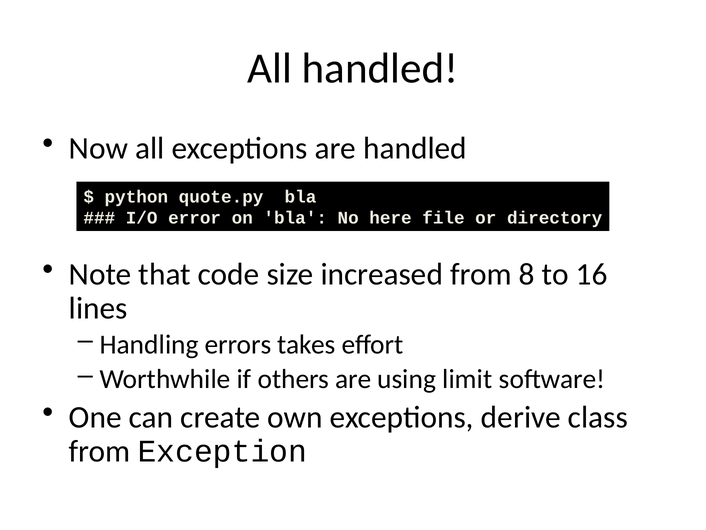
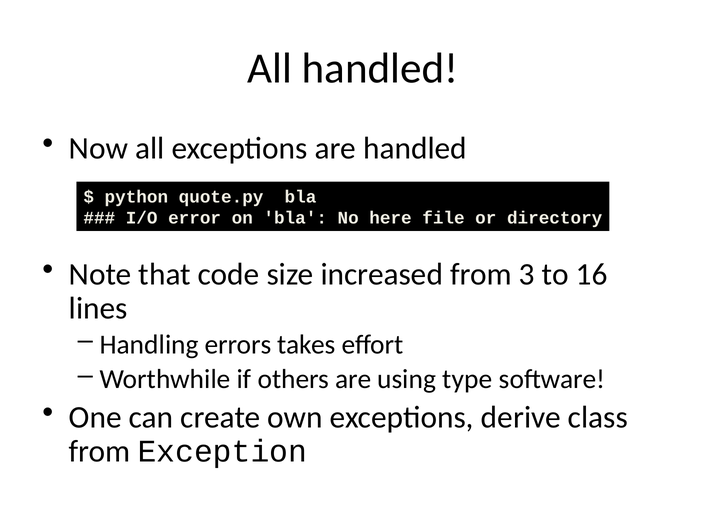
8: 8 -> 3 (527, 274)
limit: limit -> type (467, 379)
